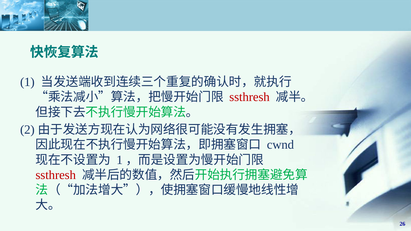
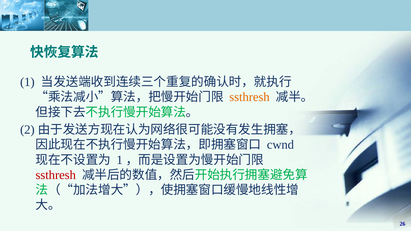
ssthresh colour: red -> orange (249, 97)
